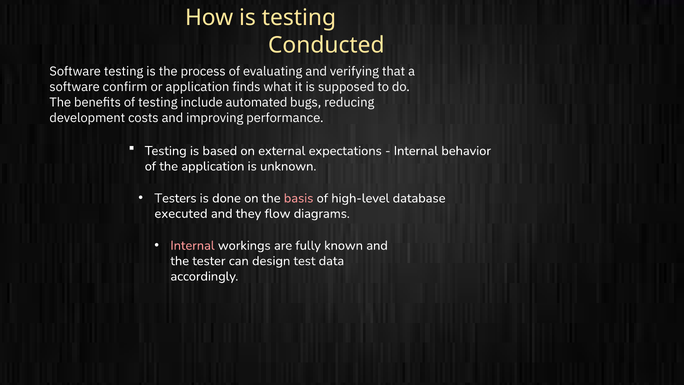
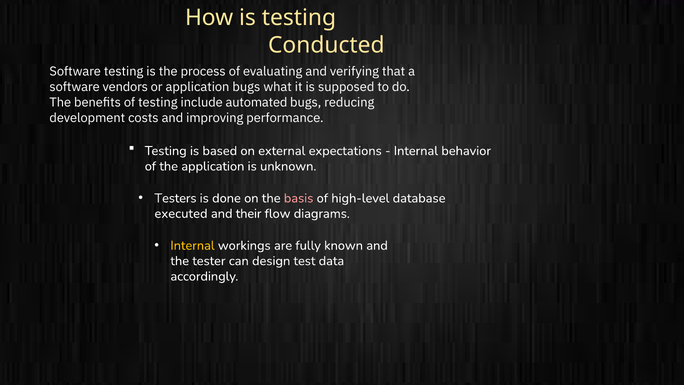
confirm: confirm -> vendors (125, 87)
application finds: finds -> bugs (246, 87)
they: they -> their (249, 213)
Internal colour: pink -> yellow (193, 245)
